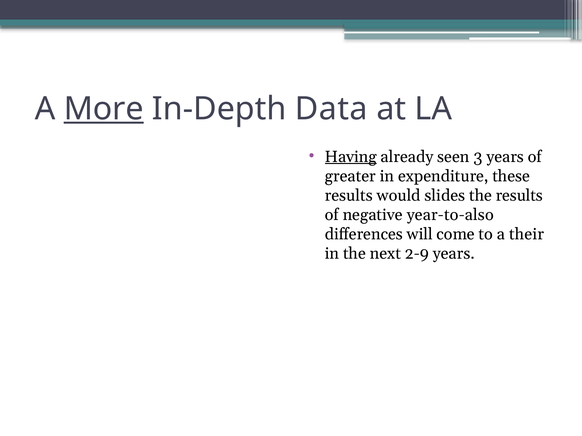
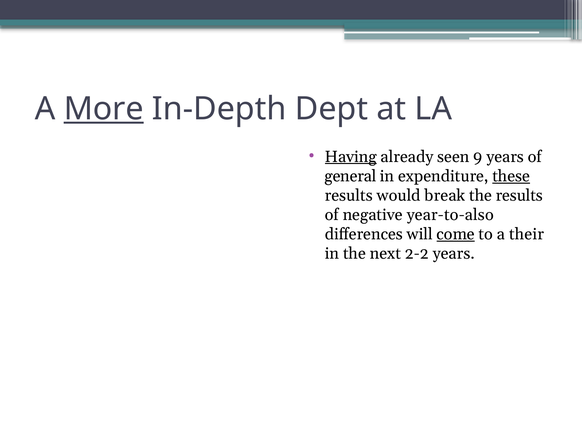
Data: Data -> Dept (331, 109)
3: 3 -> 9 (478, 157)
greater: greater -> general (351, 176)
these underline: none -> present (511, 176)
slides: slides -> break (445, 196)
come underline: none -> present (456, 234)
2-9: 2-9 -> 2-2 (417, 254)
